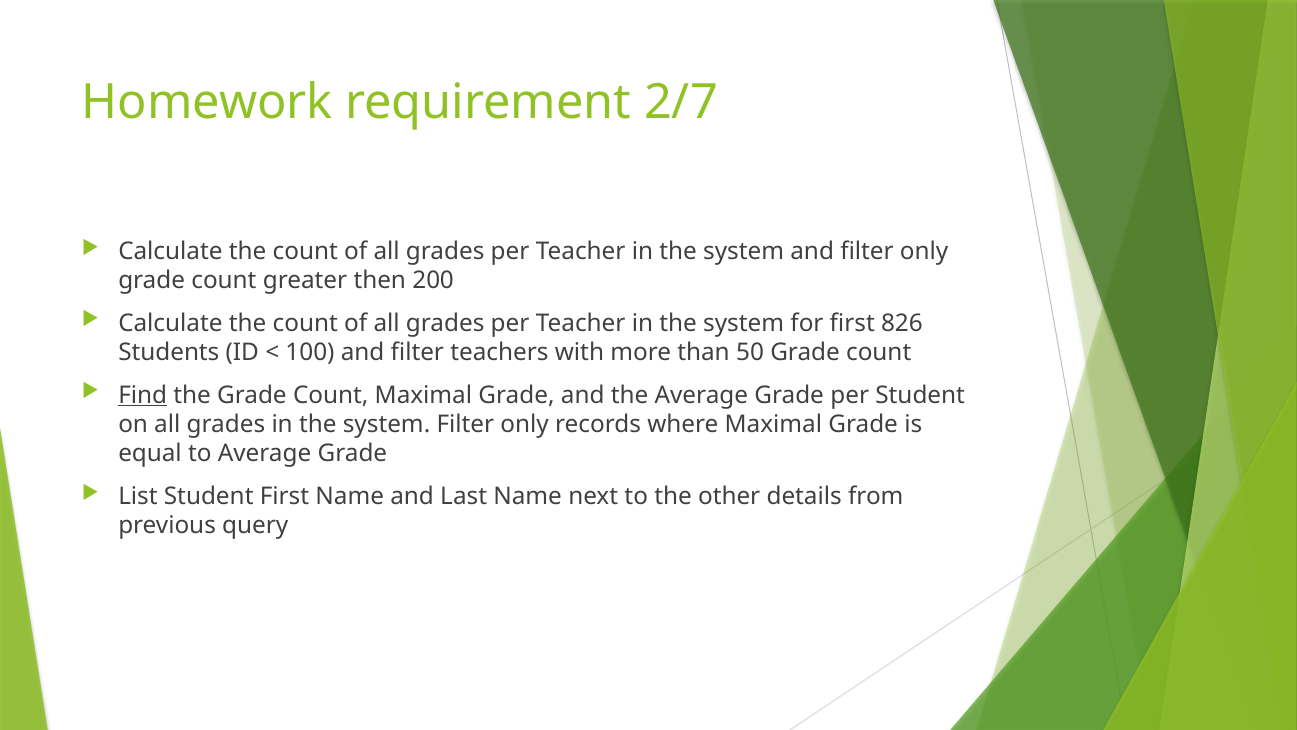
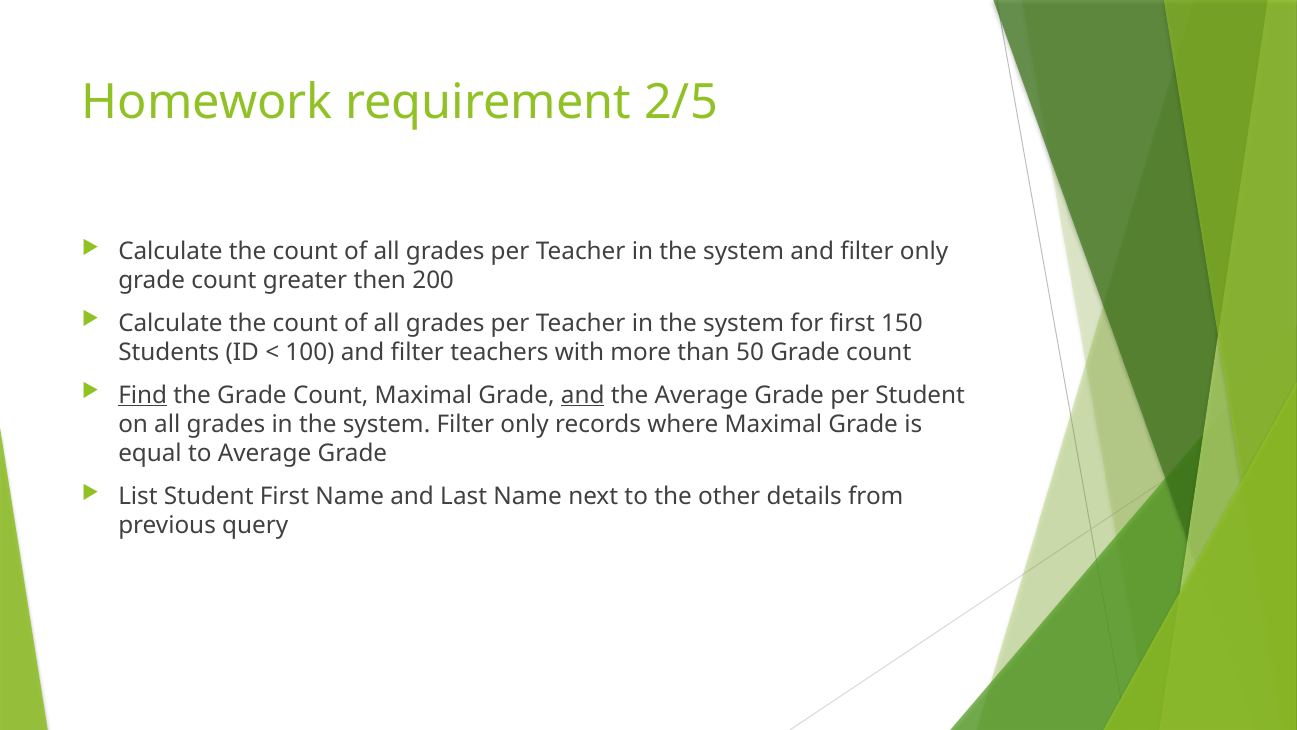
2/7: 2/7 -> 2/5 (681, 102)
826: 826 -> 150 (902, 323)
and underline: none -> present (583, 395)
